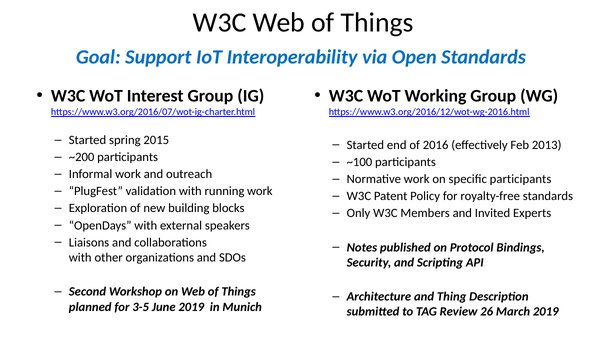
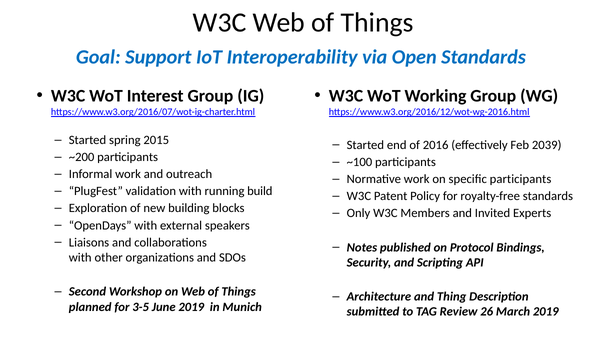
2013: 2013 -> 2039 (547, 145)
running work: work -> build (260, 191)
